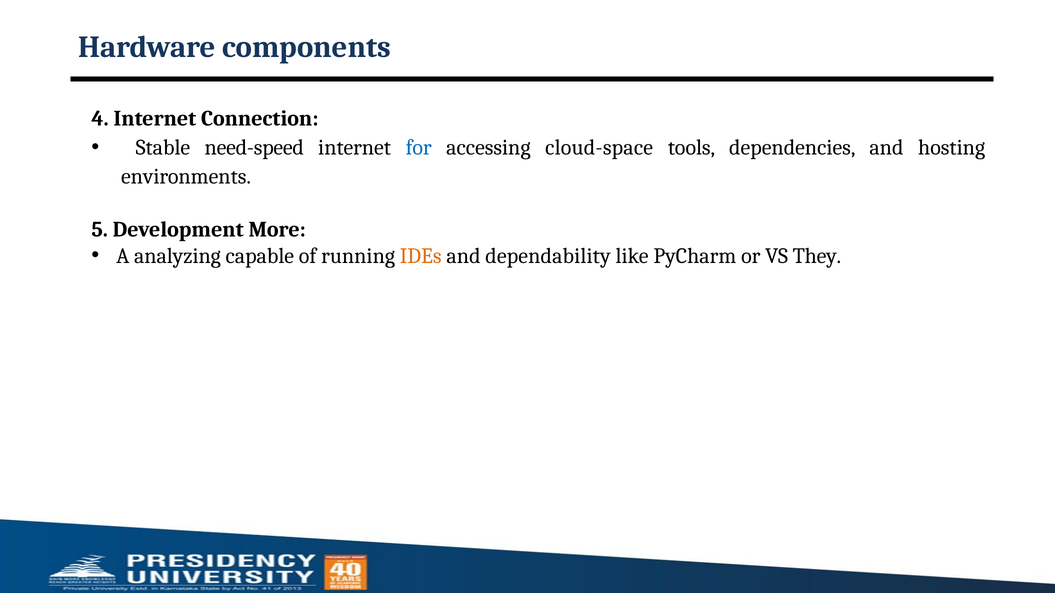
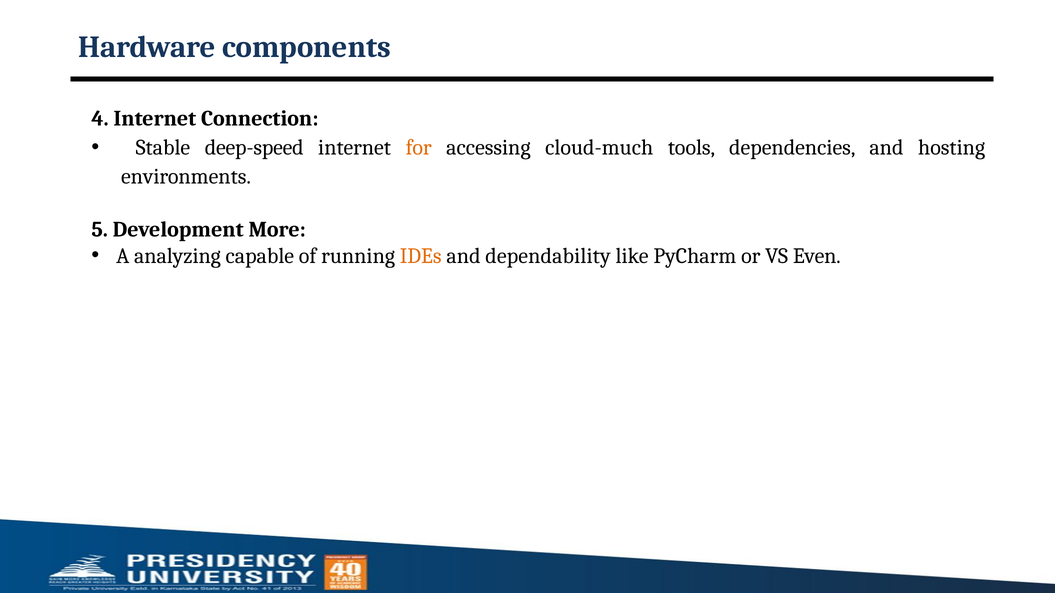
need-speed: need-speed -> deep-speed (254, 148)
for colour: blue -> orange (419, 148)
cloud-space: cloud-space -> cloud-much (599, 148)
They: They -> Even (817, 256)
